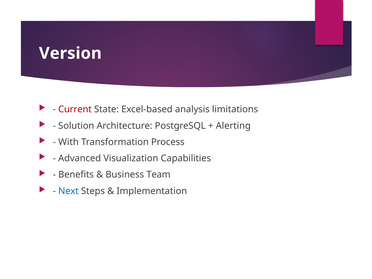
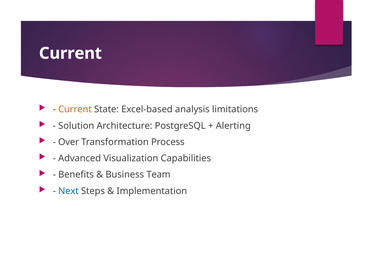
Version: Version -> Current (70, 53)
Current colour: red -> orange (75, 109)
With: With -> Over (69, 142)
